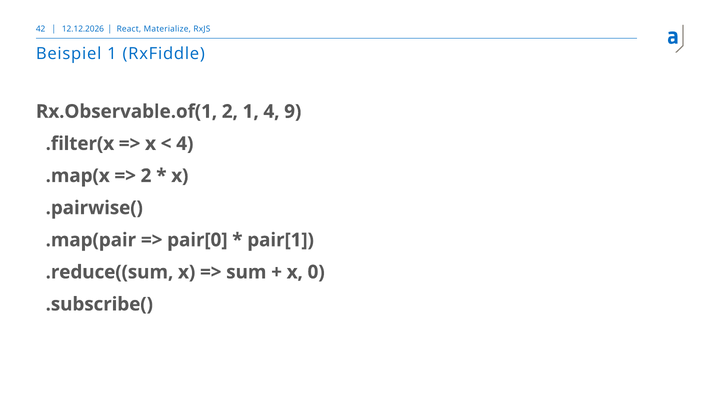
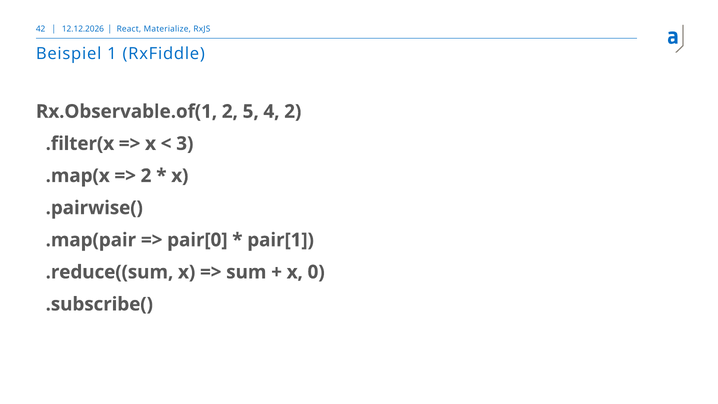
2 1: 1 -> 5 (251, 111)
4 9: 9 -> 2 (293, 111)
4: 4 -> 3 (185, 144)
